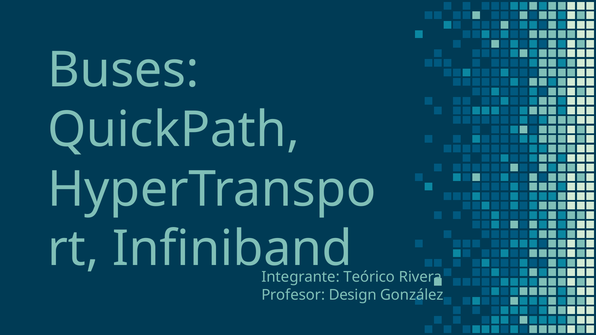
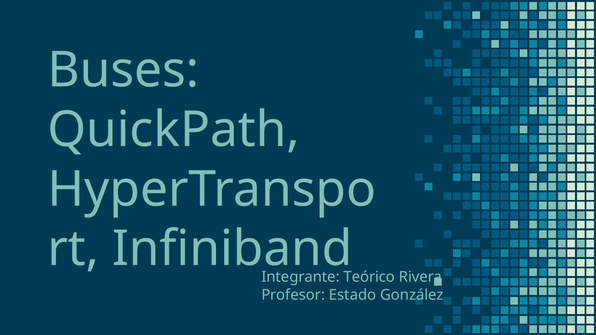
Design: Design -> Estado (353, 295)
